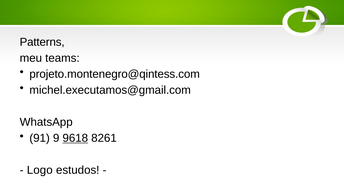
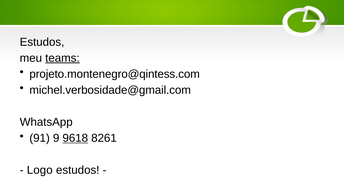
Patterns: Patterns -> Estudos (42, 42)
teams underline: none -> present (62, 58)
michel.executamos@gmail.com: michel.executamos@gmail.com -> michel.verbosidade@gmail.com (110, 90)
